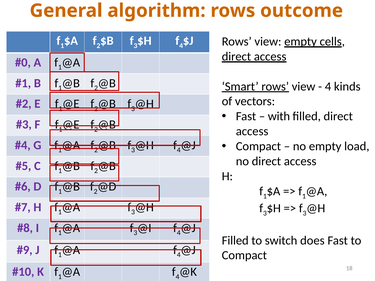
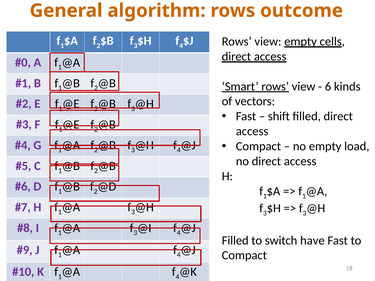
4: 4 -> 6 (328, 86)
with: with -> shift (279, 116)
does: does -> have (312, 241)
